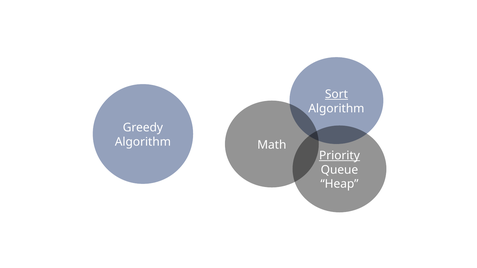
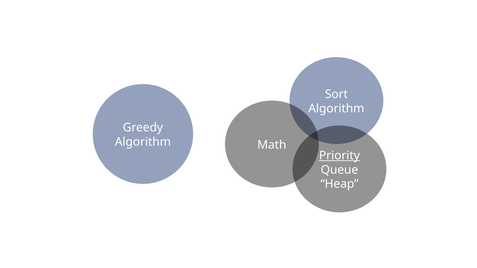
Sort underline: present -> none (336, 94)
